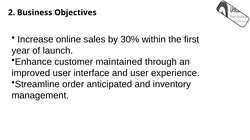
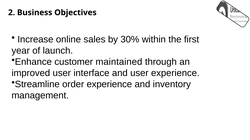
order anticipated: anticipated -> experience (109, 85)
